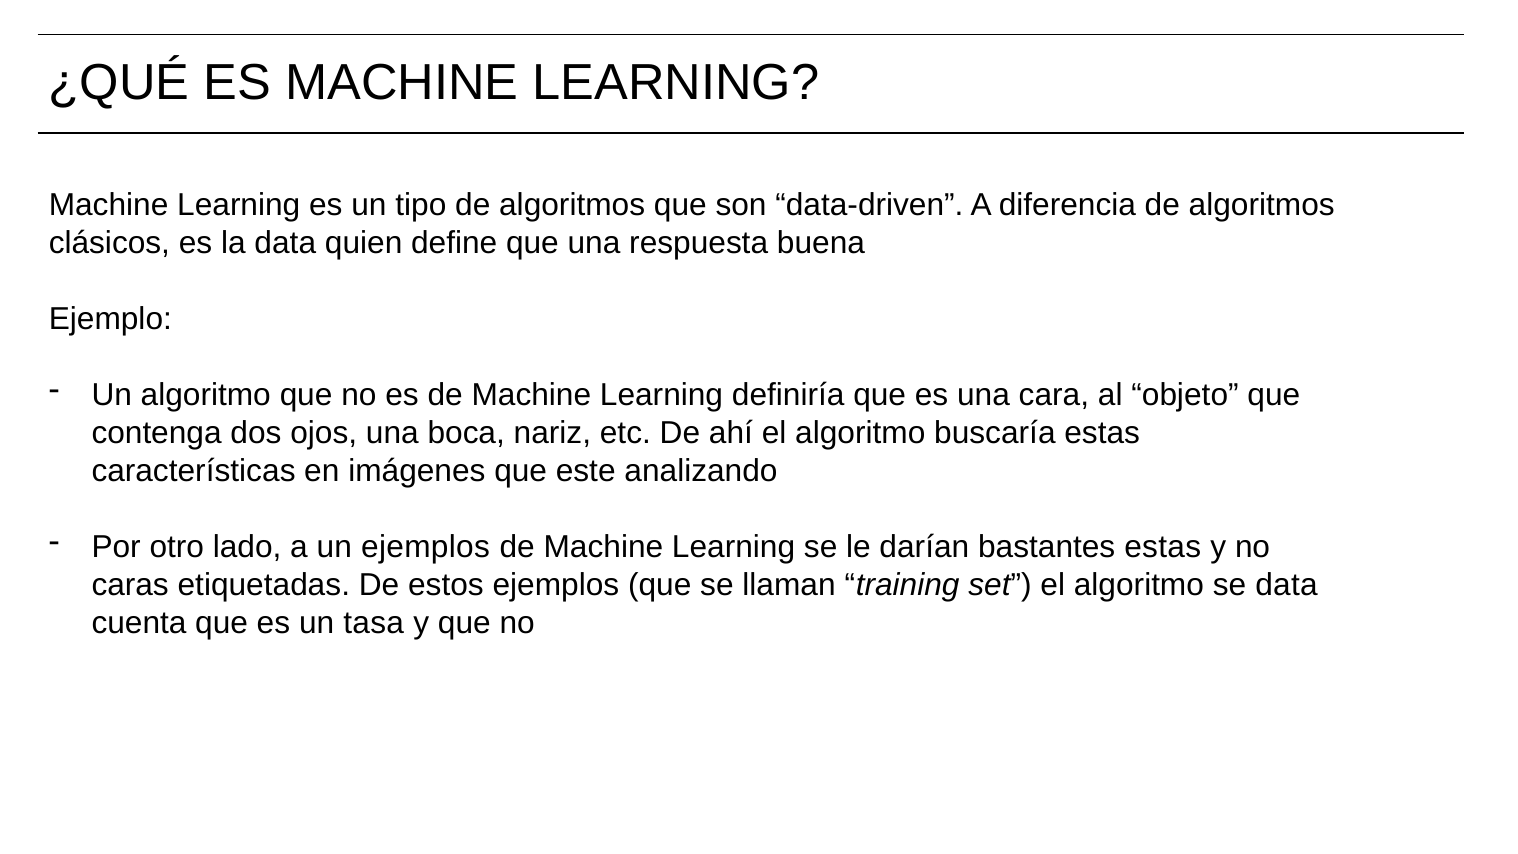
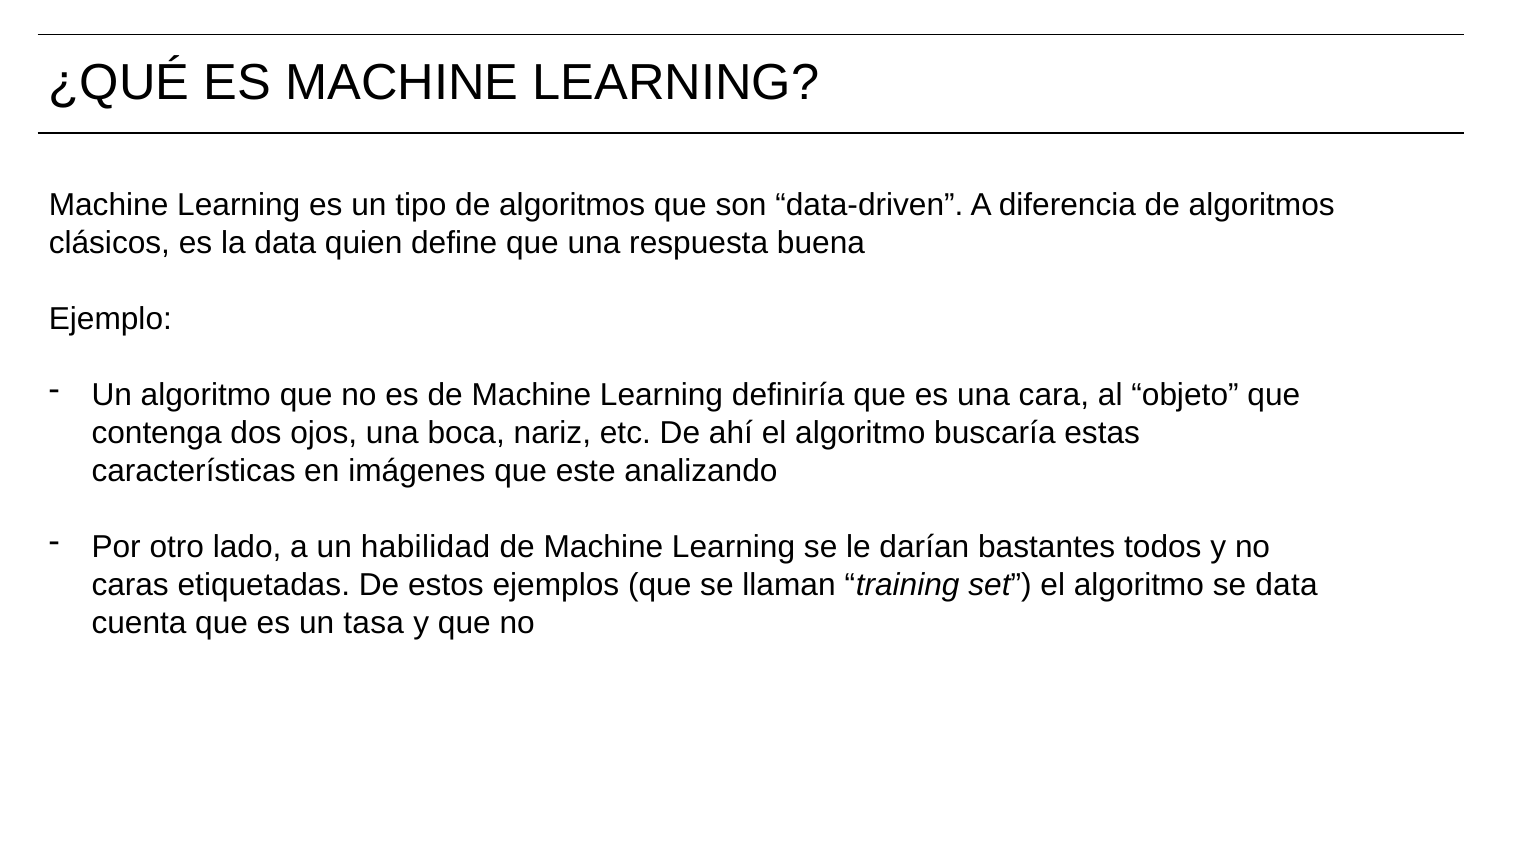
un ejemplos: ejemplos -> habilidad (426, 547)
bastantes estas: estas -> todos (1163, 547)
